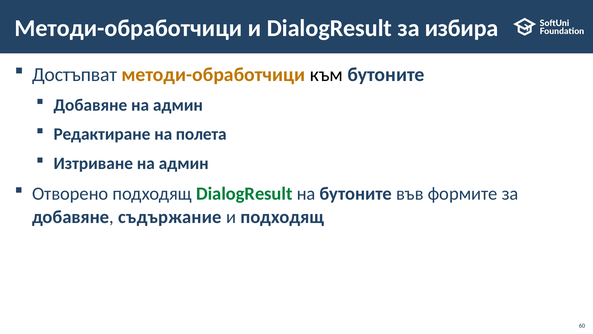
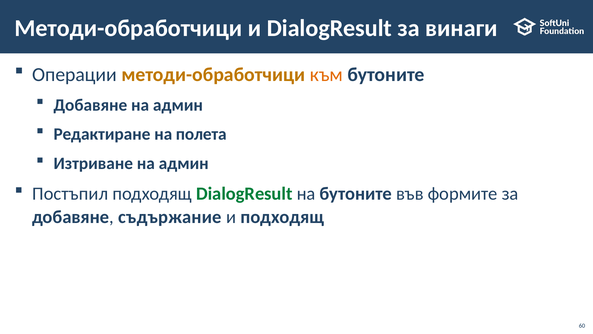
избира: избира -> винаги (461, 28)
Достъпват: Достъпват -> Операции (74, 74)
към colour: black -> orange (326, 74)
Отворено: Отворено -> Постъпил (70, 193)
